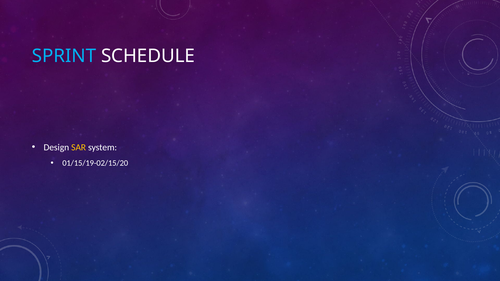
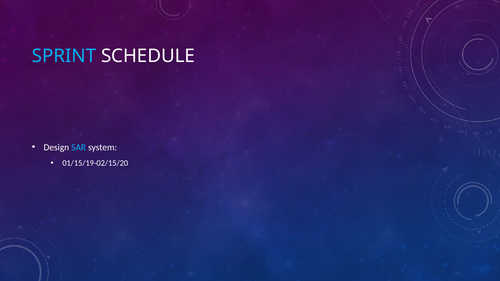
SAR colour: yellow -> light blue (79, 147)
